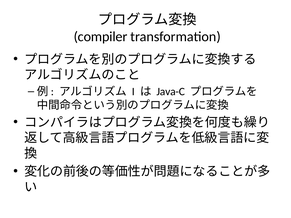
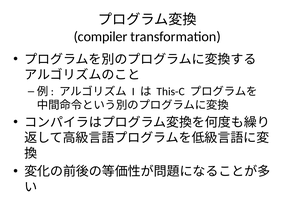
Java-C: Java-C -> This-C (171, 92)
